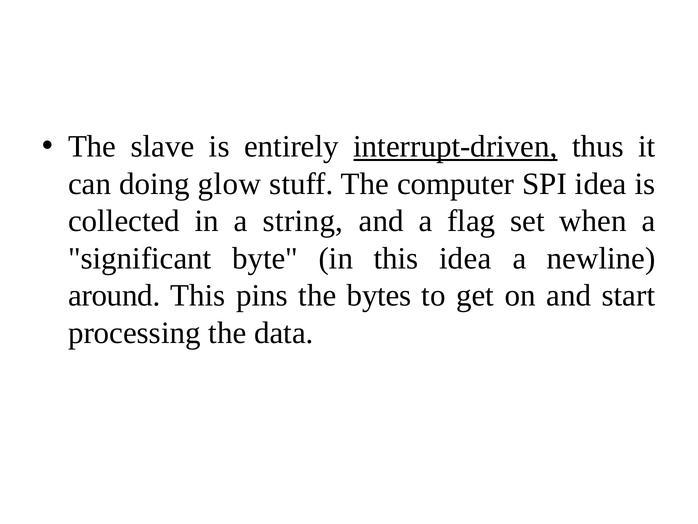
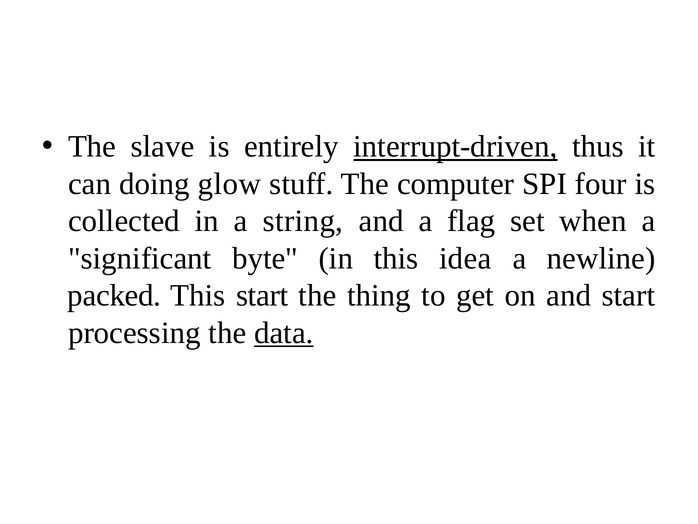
SPI idea: idea -> four (601, 184)
around: around -> packed (114, 295)
This pins: pins -> start (262, 295)
bytes: bytes -> thing (379, 295)
data underline: none -> present (284, 333)
